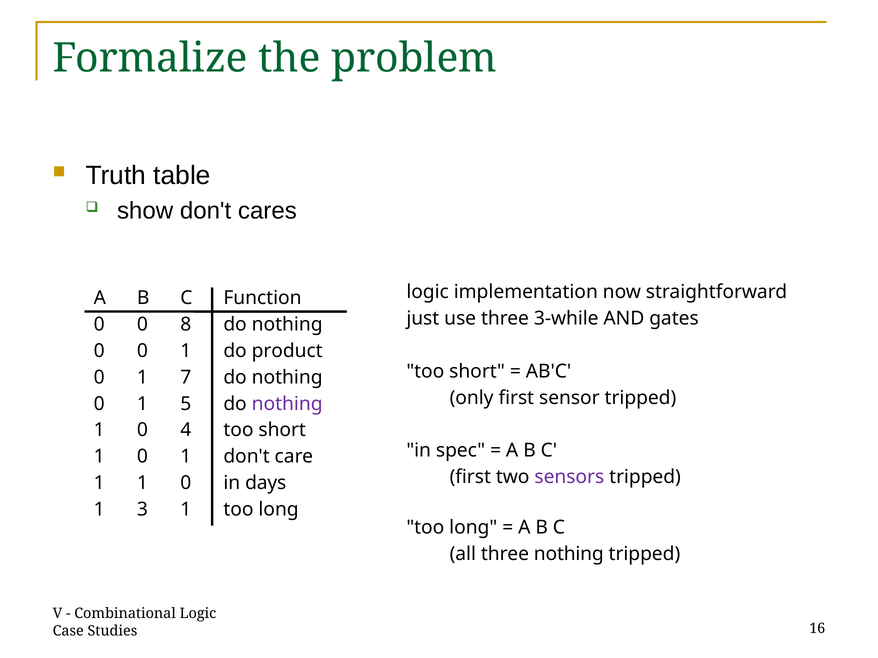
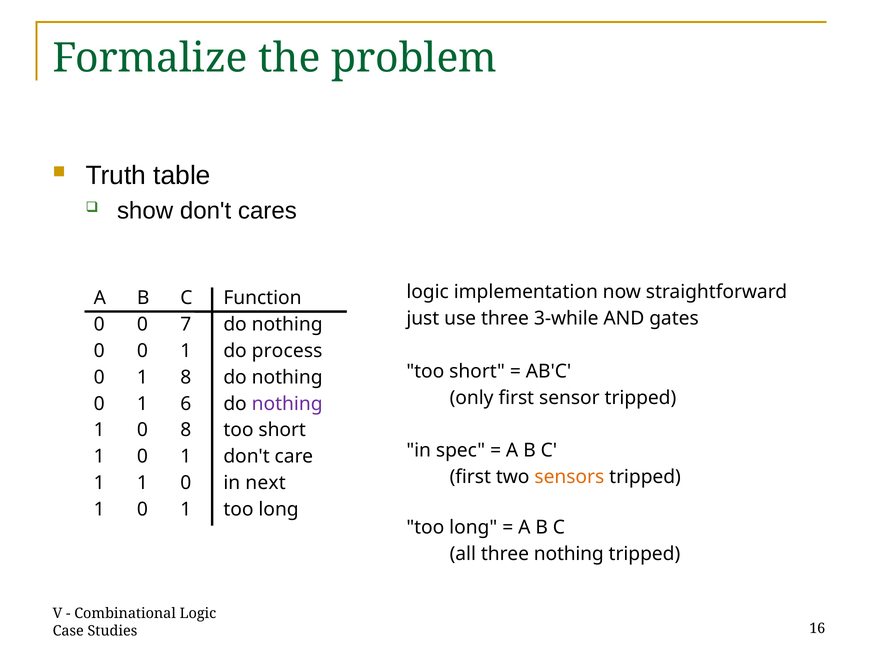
8: 8 -> 7 (186, 324)
product: product -> process (287, 351)
1 7: 7 -> 8 (186, 377)
5: 5 -> 6 (186, 404)
0 4: 4 -> 8 (186, 430)
sensors colour: purple -> orange (569, 477)
days: days -> next (266, 483)
3: 3 -> 0 (142, 509)
